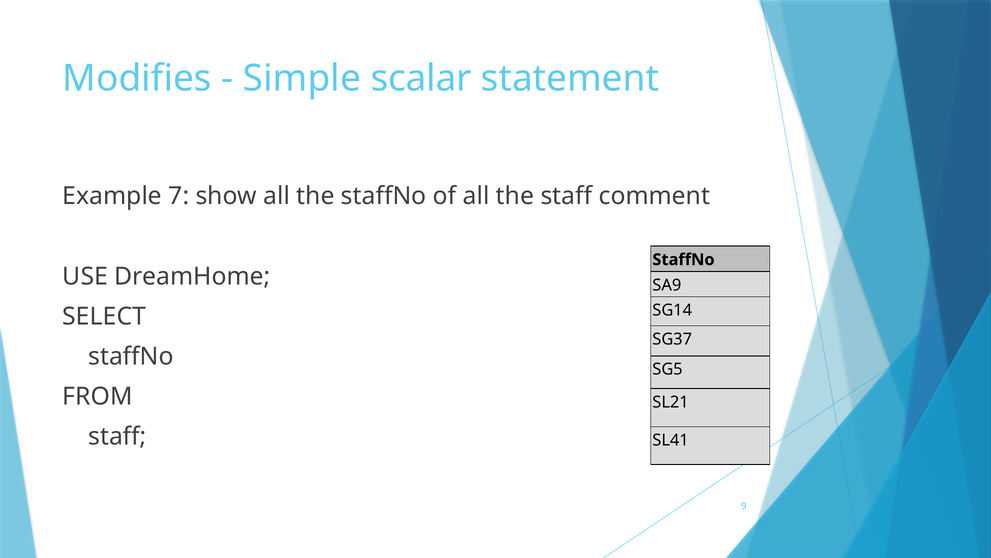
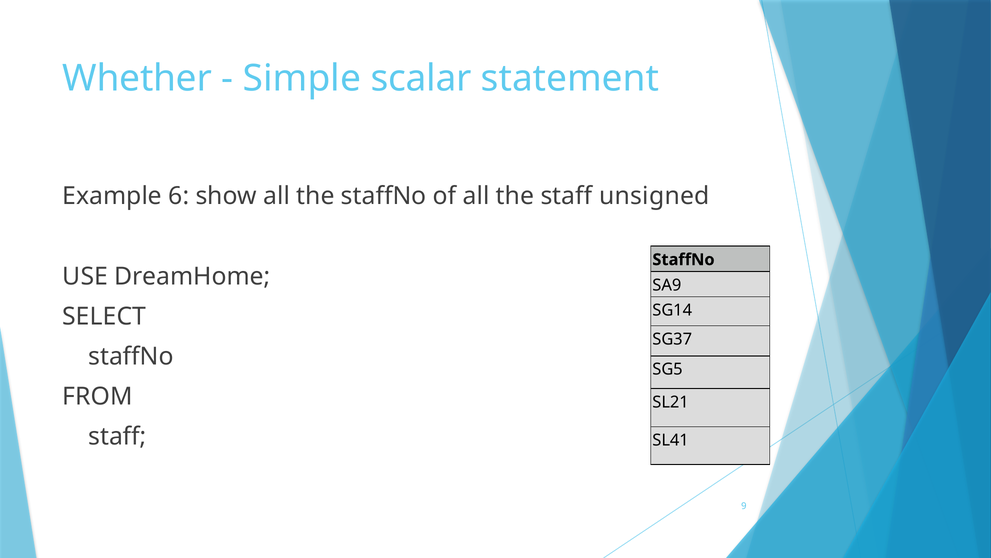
Modifies: Modifies -> Whether (137, 78)
7: 7 -> 6 (179, 196)
comment: comment -> unsigned (654, 196)
